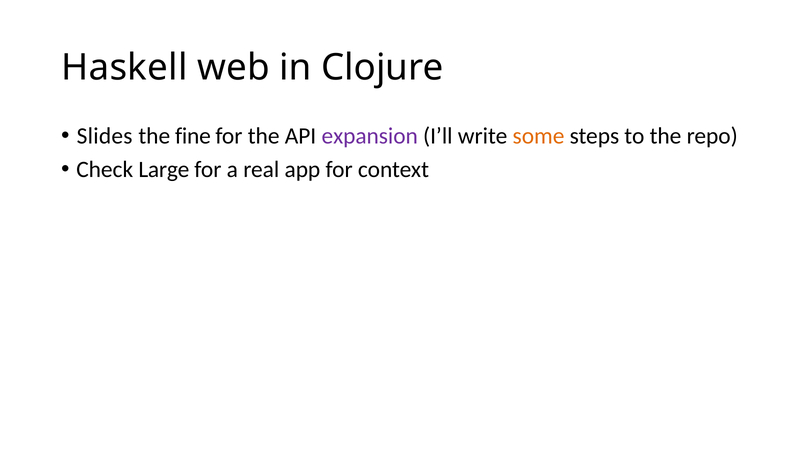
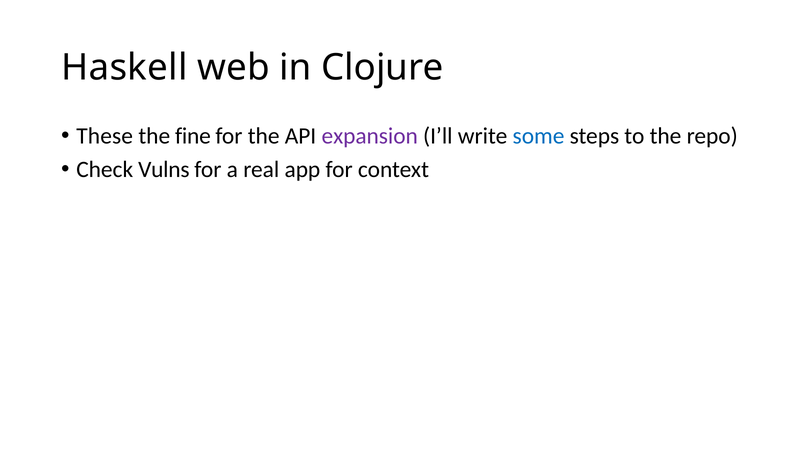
Slides: Slides -> These (105, 136)
some colour: orange -> blue (539, 136)
Large: Large -> Vulns (164, 169)
